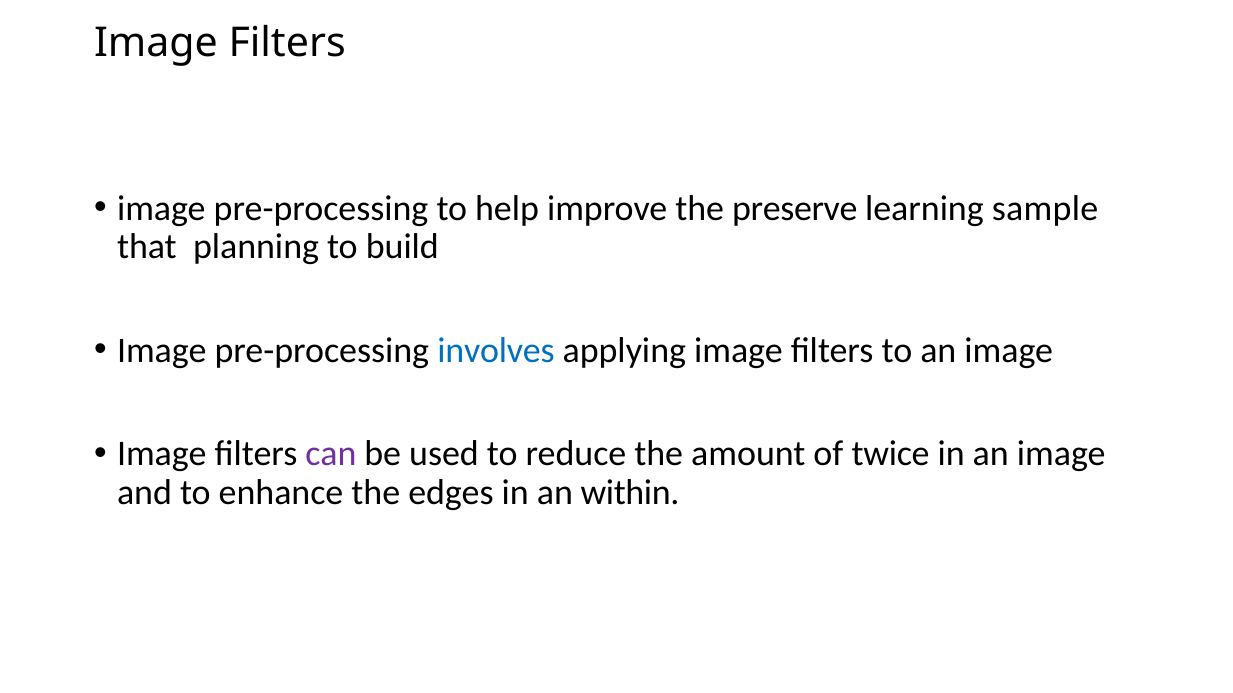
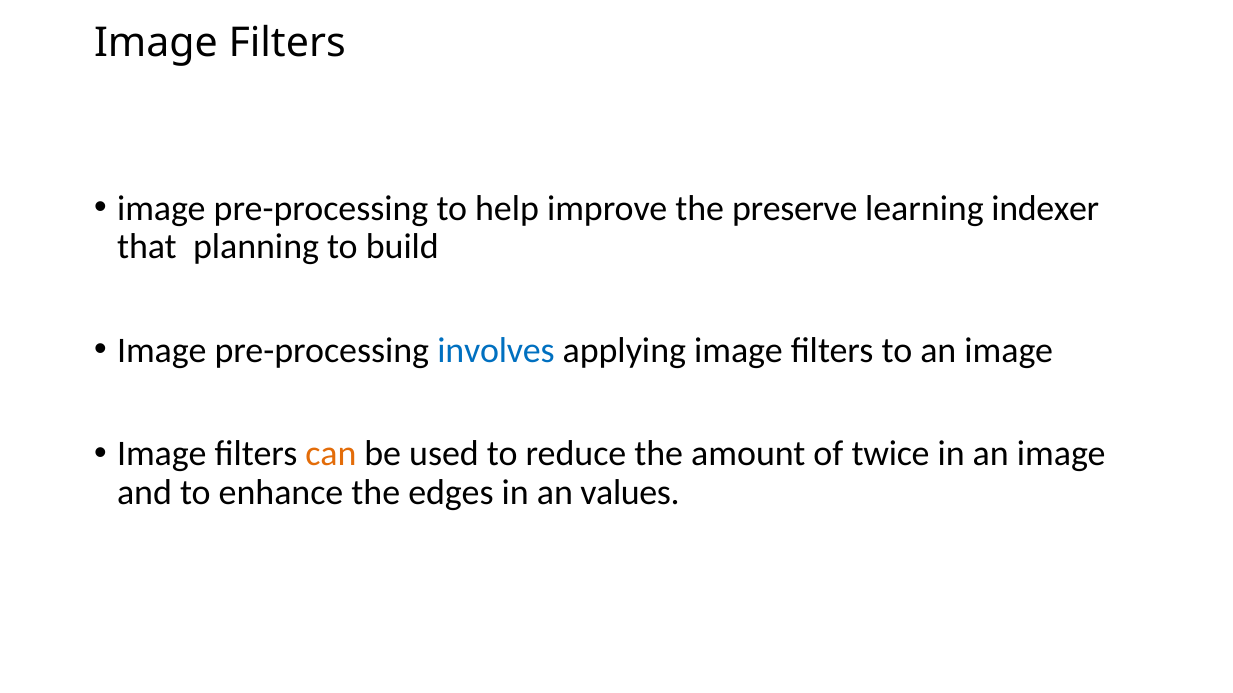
sample: sample -> indexer (1045, 208)
can colour: purple -> orange (331, 454)
within: within -> values (630, 493)
